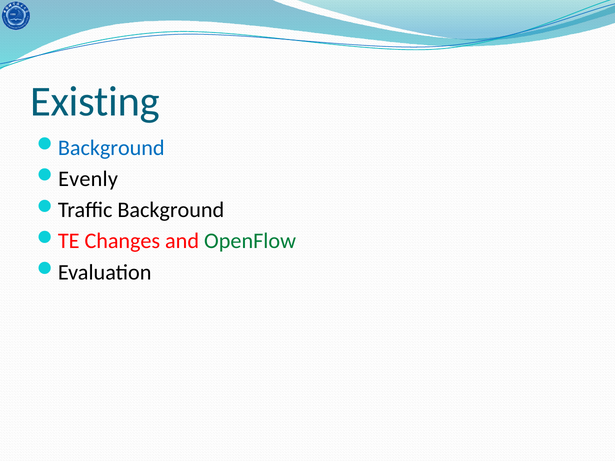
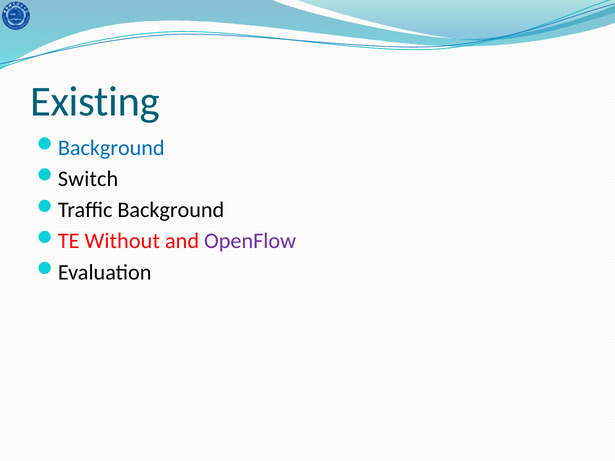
Evenly: Evenly -> Switch (88, 179)
Changes: Changes -> Without (122, 241)
OpenFlow colour: green -> purple (250, 241)
